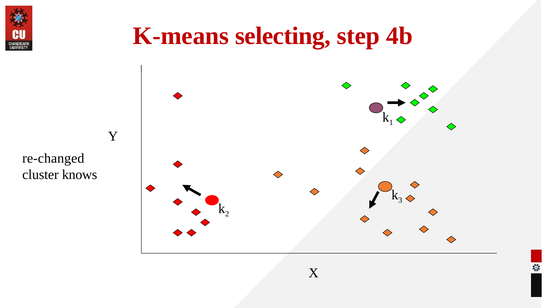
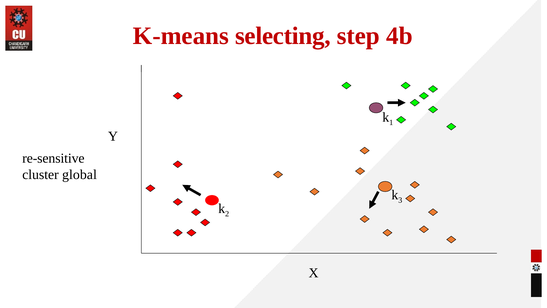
re-changed: re-changed -> re-sensitive (53, 158)
knows: knows -> global (79, 175)
